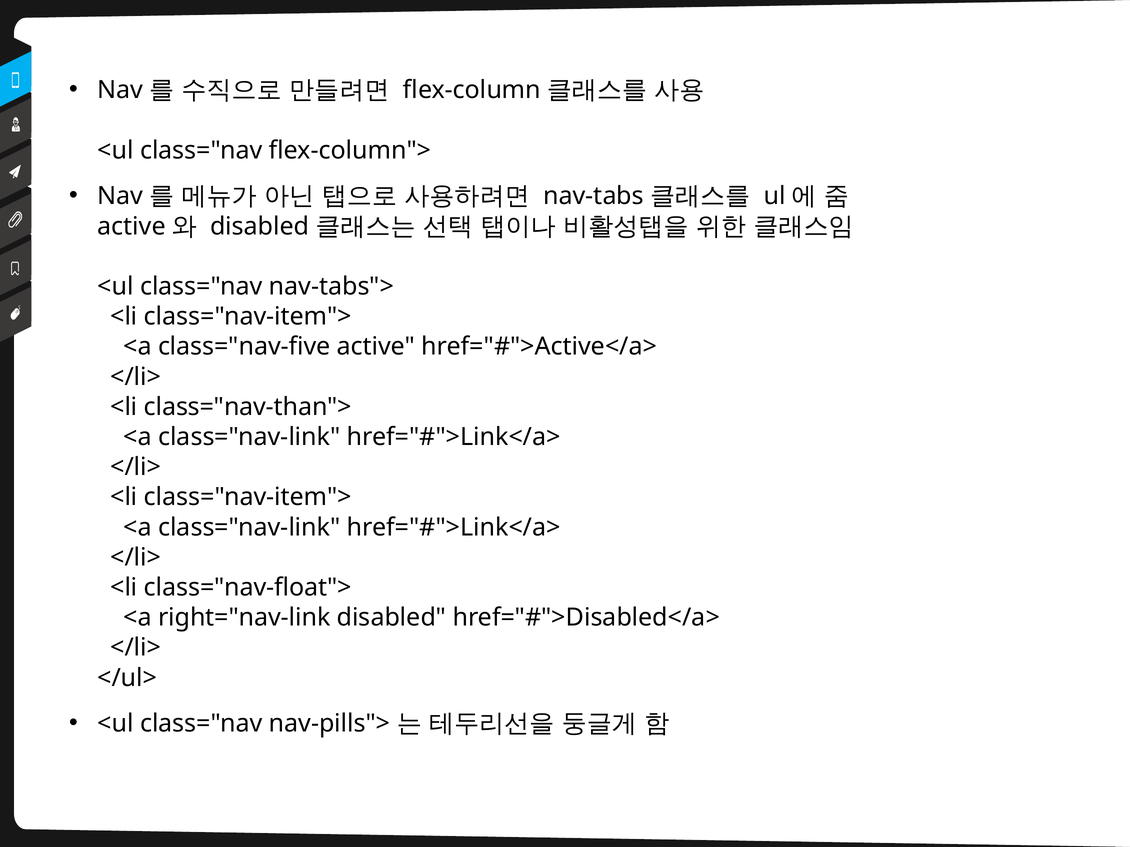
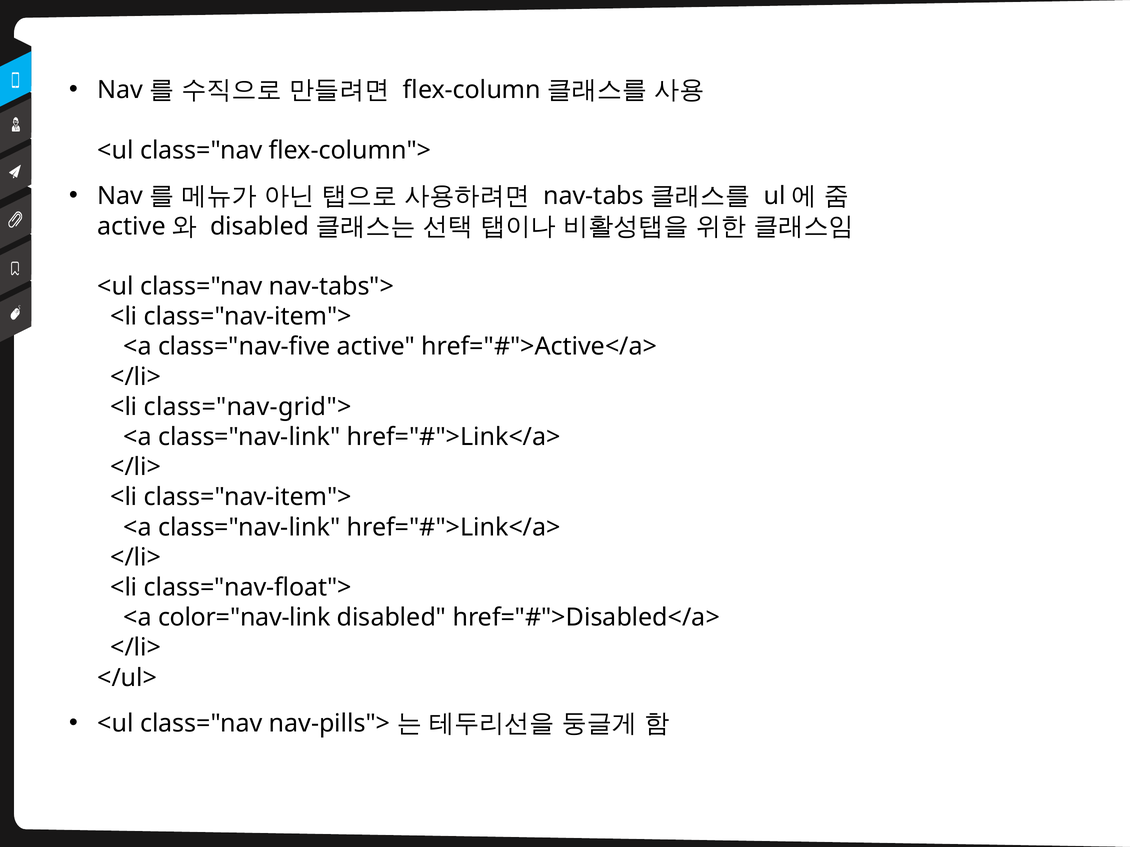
class="nav-than">: class="nav-than"> -> class="nav-grid"> (248, 407)
right="nav-link: right="nav-link -> color="nav-link (244, 618)
